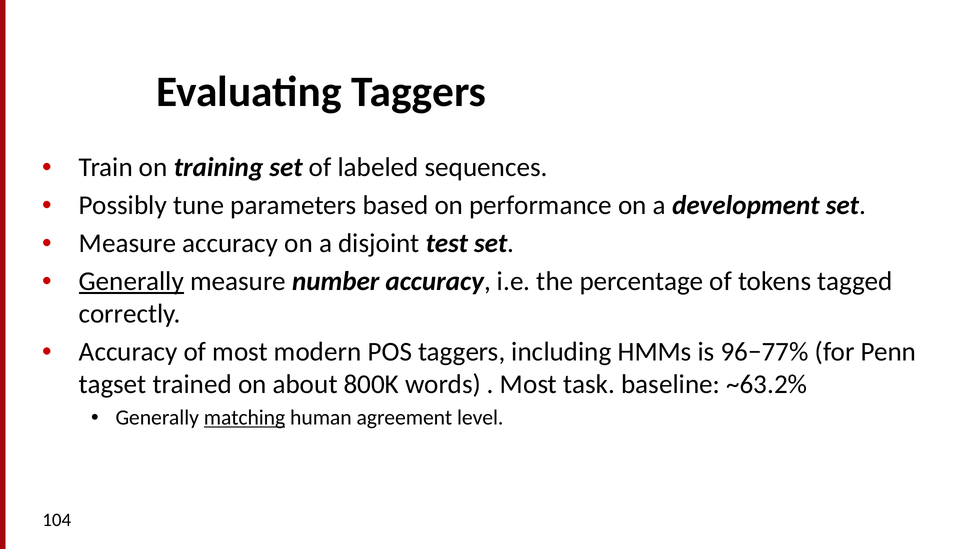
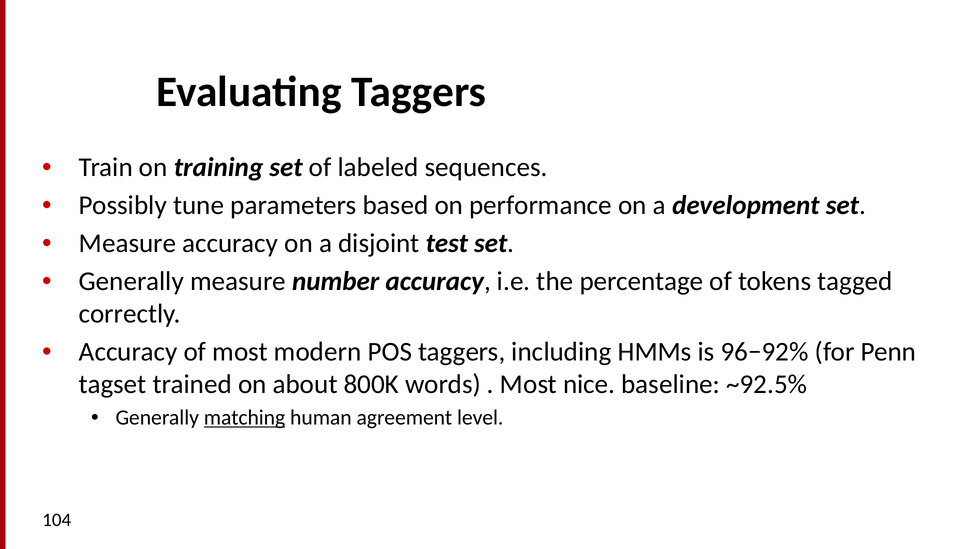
Generally underline: present -> none (131, 281)
96−77%: 96−77% -> 96−92% (765, 352)
task: task -> nice (589, 384)
~63.2%: ~63.2% -> ~92.5% (767, 384)
